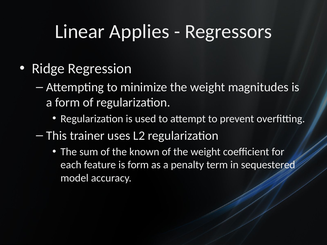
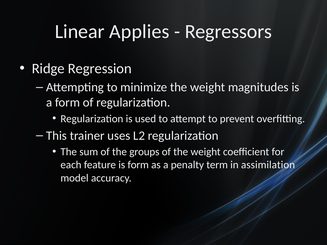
known: known -> groups (144, 152)
sequestered: sequestered -> assimilation (268, 165)
